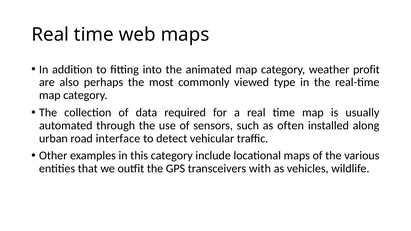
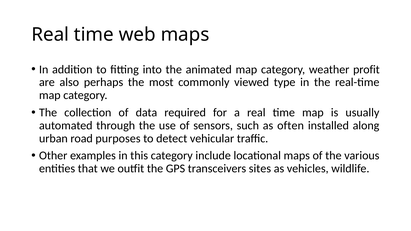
interface: interface -> purposes (118, 139)
with: with -> sites (260, 169)
